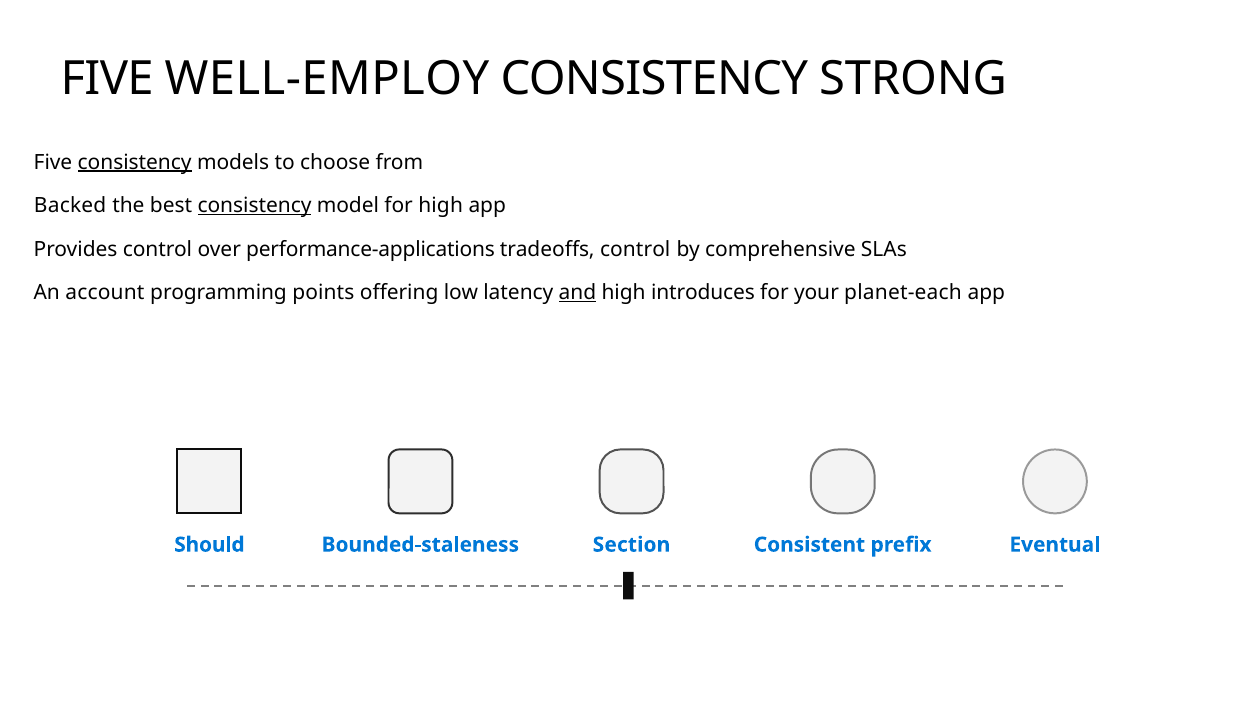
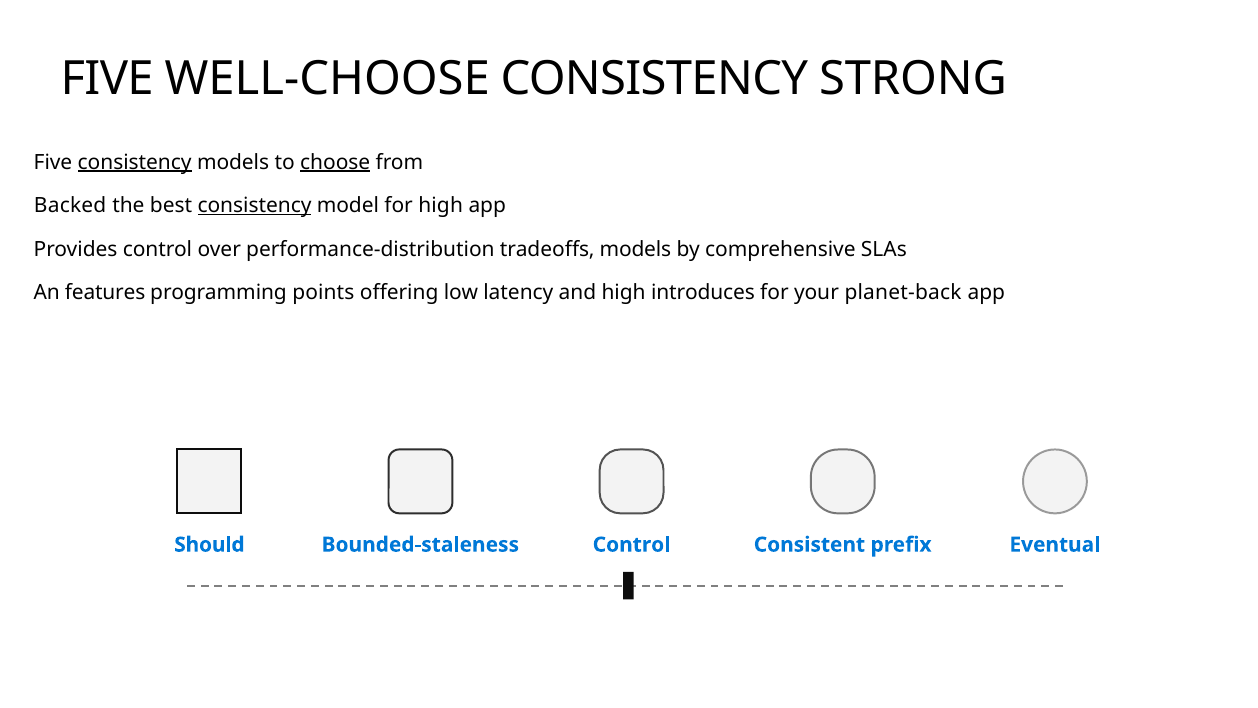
WELL-EMPLOY: WELL-EMPLOY -> WELL-CHOOSE (327, 79)
choose underline: none -> present (335, 162)
performance-applications: performance-applications -> performance-distribution (370, 249)
tradeoffs control: control -> models (635, 249)
account: account -> features (105, 293)
and underline: present -> none (577, 293)
planet-each: planet-each -> planet-back (903, 293)
Bounded-staleness Section: Section -> Control (632, 544)
